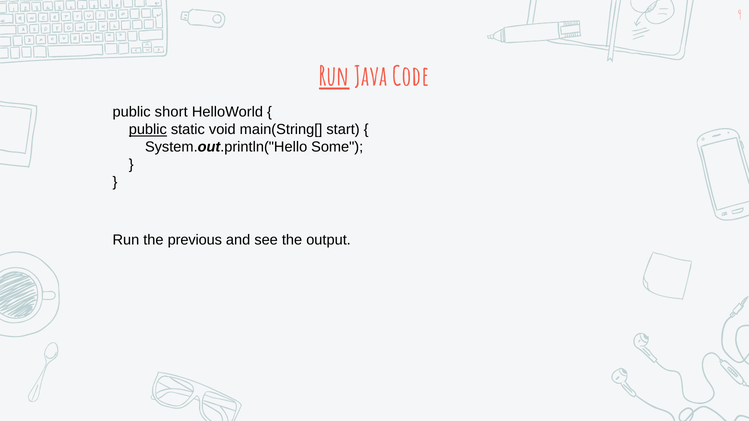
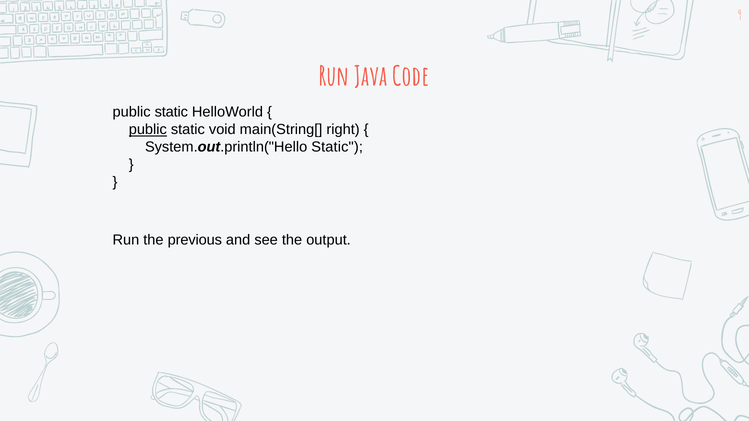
Run underline: present -> none (334, 77)
short: short -> static (171, 112)
start: start -> right (343, 130)
System.out.println("Hello Some: Some -> Static (337, 147)
